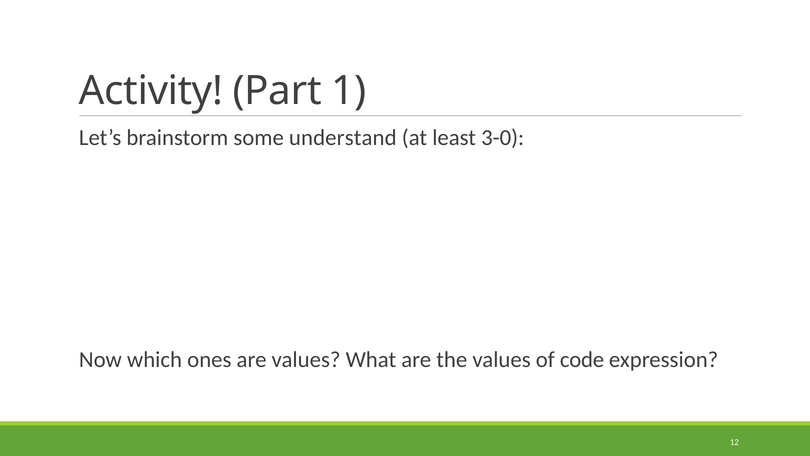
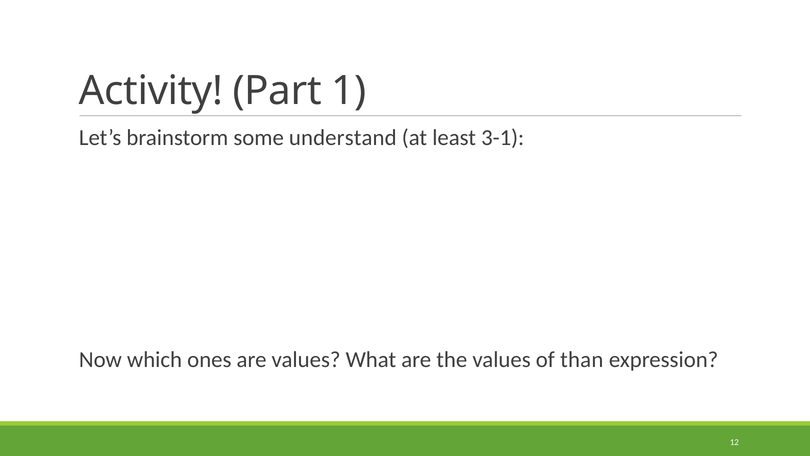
3-0: 3-0 -> 3-1 (503, 138)
code: code -> than (582, 360)
